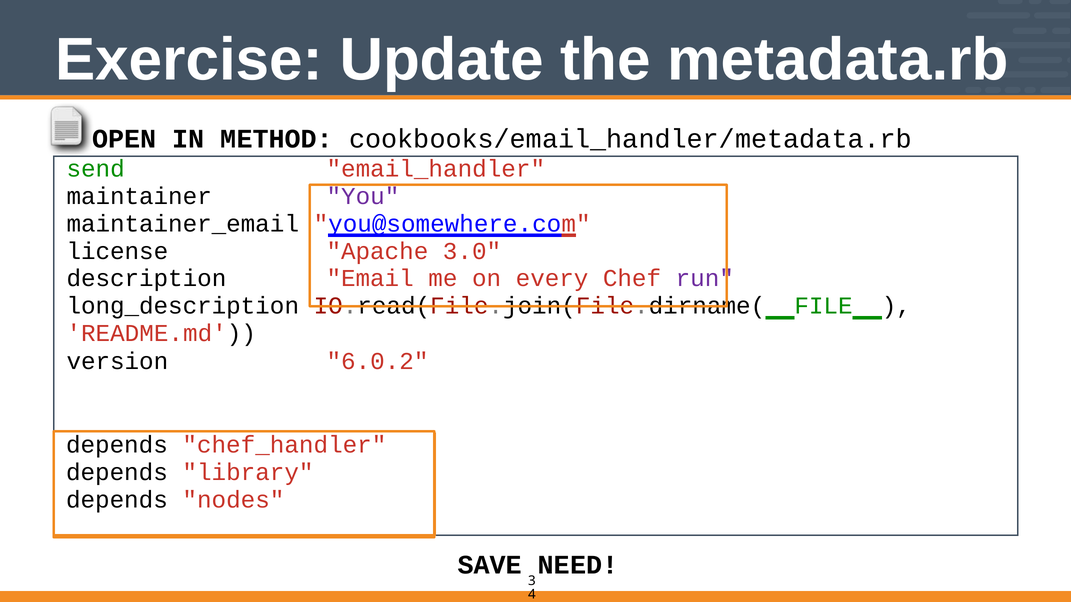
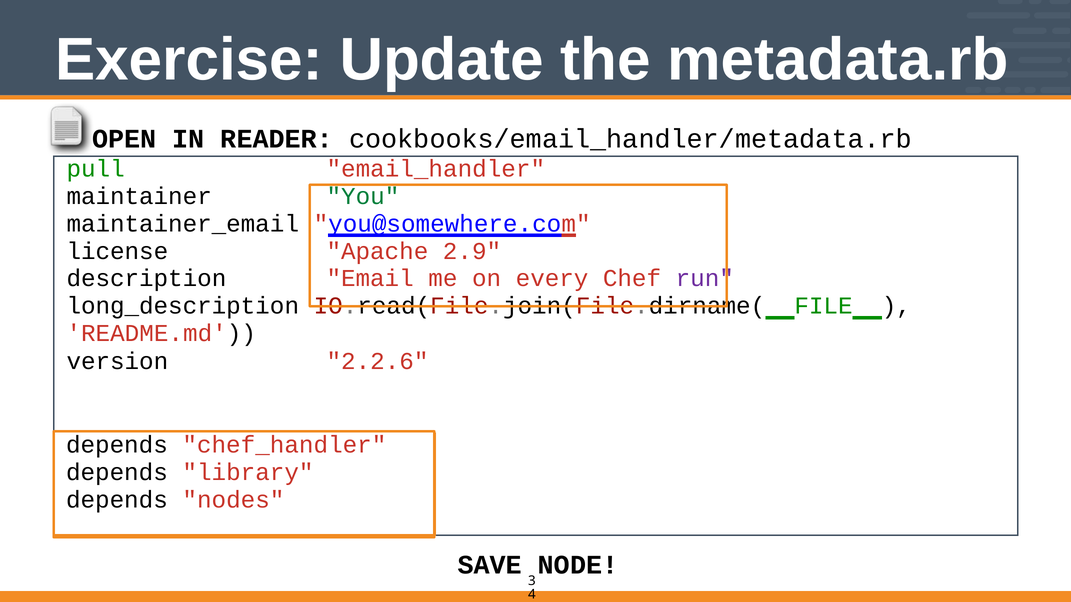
METHOD: METHOD -> READER (277, 139)
send: send -> pull (96, 169)
You colour: purple -> green (363, 196)
3.0: 3.0 -> 2.9 (472, 251)
6.0.2: 6.0.2 -> 2.2.6 (378, 361)
NEED: NEED -> NODE (578, 565)
